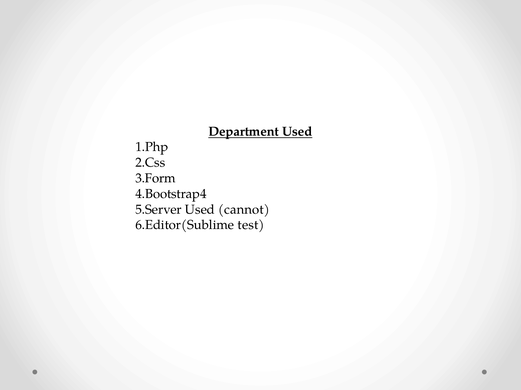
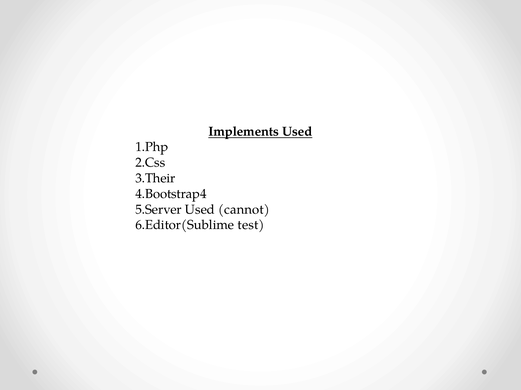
Department: Department -> Implements (244, 132)
3.Form: 3.Form -> 3.Their (155, 179)
